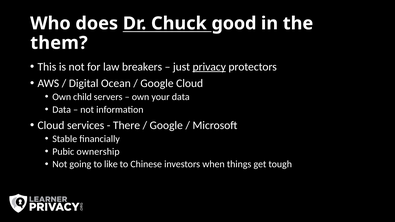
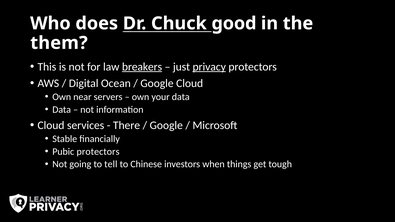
breakers underline: none -> present (142, 67)
child: child -> near (82, 97)
Pubic ownership: ownership -> protectors (98, 152)
like: like -> tell (111, 164)
